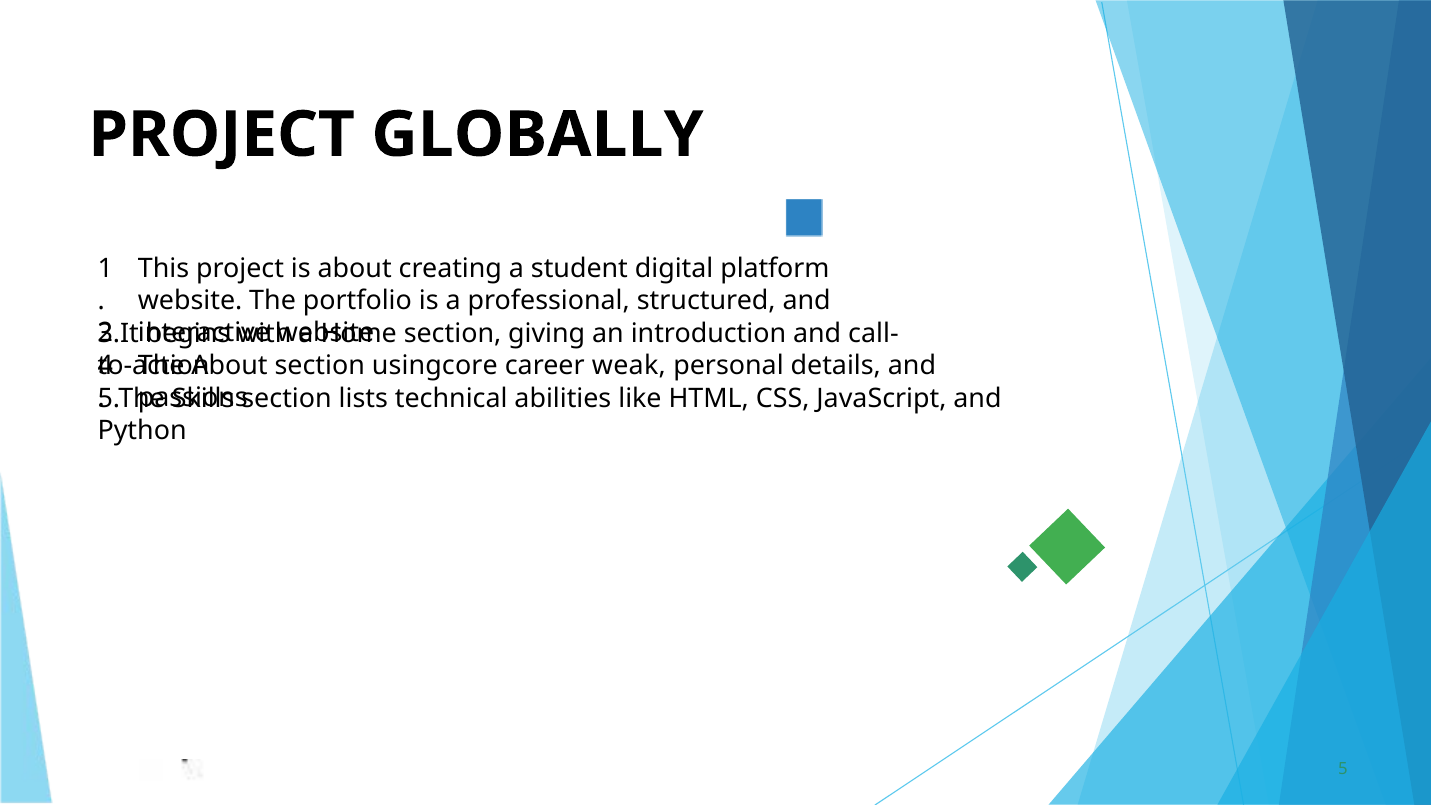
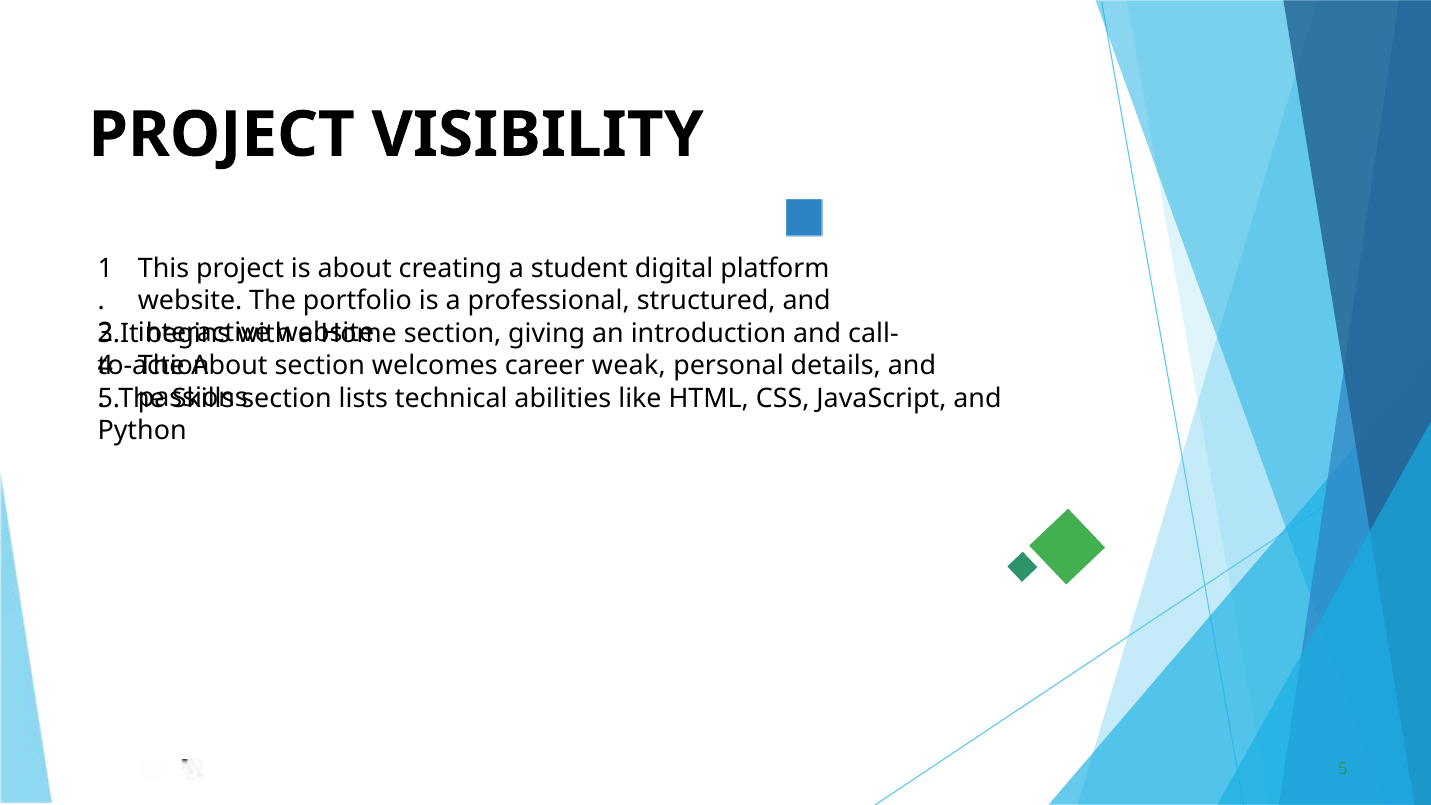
GLOBALLY: GLOBALLY -> VISIBILITY (538, 135)
usingcore: usingcore -> welcomes (435, 366)
